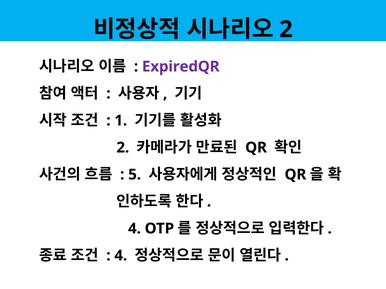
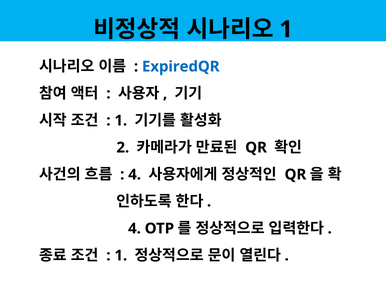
2: 2 -> 1 (286, 29)
ExpiredQR colour: purple -> blue (181, 67)
5: 5 -> 4 (135, 175)
4: 4 -> 1 (121, 256)
